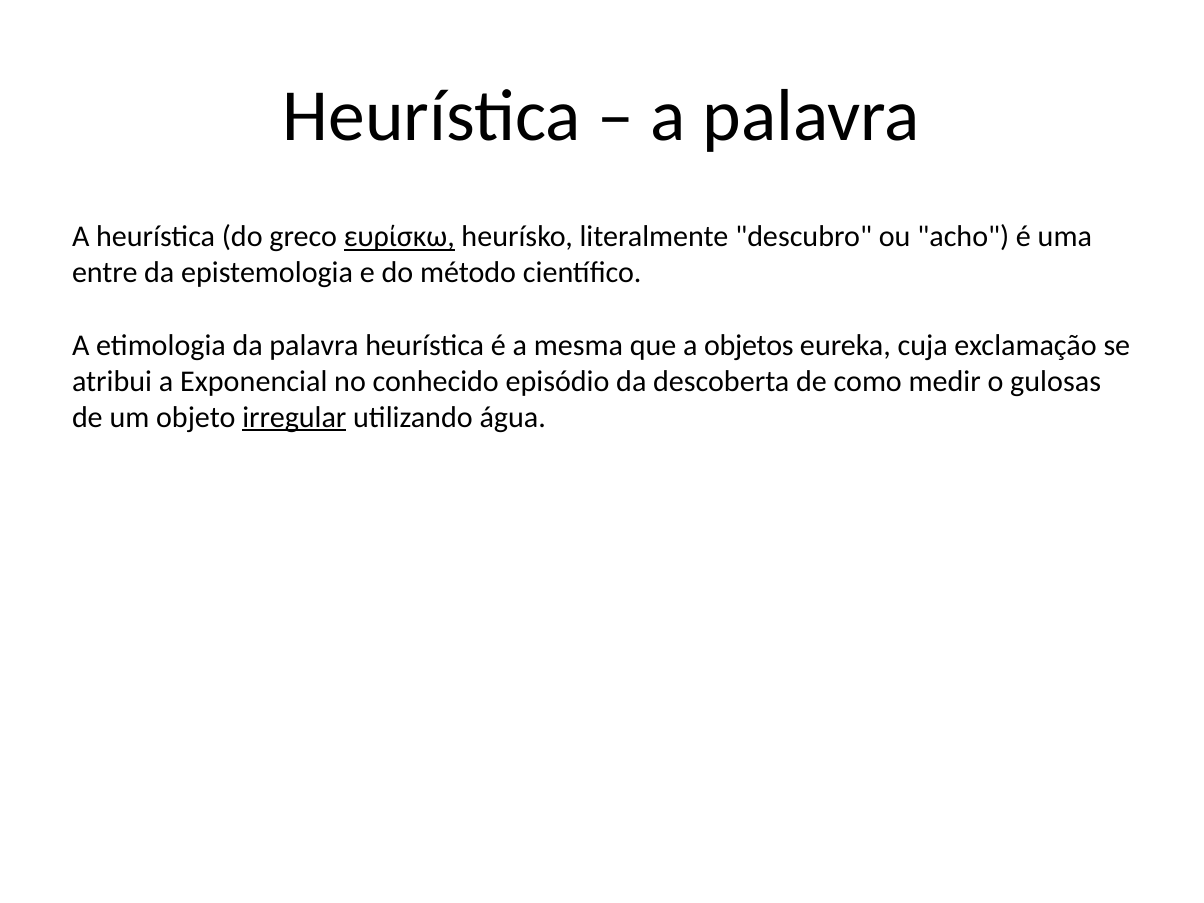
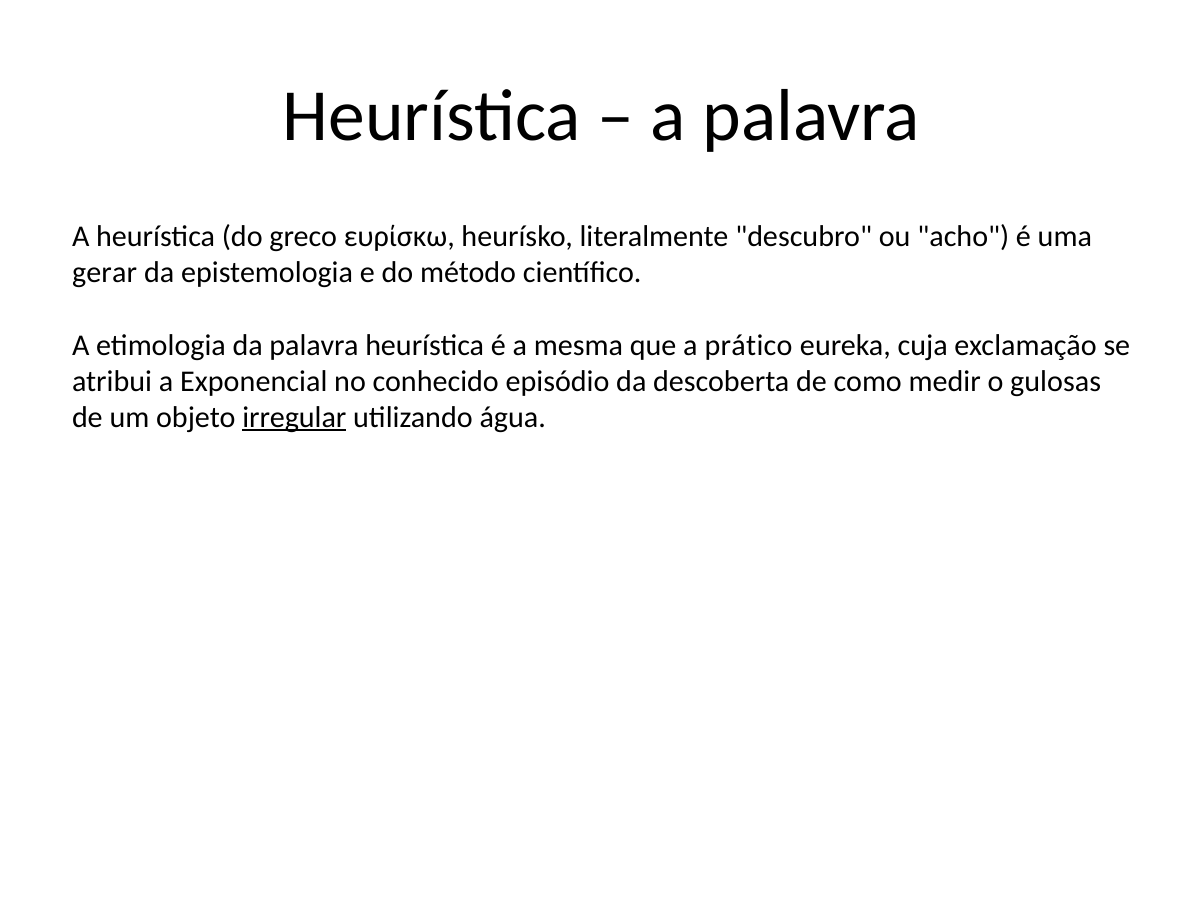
ευρίσκω underline: present -> none (399, 237)
entre: entre -> gerar (105, 273)
objetos: objetos -> prático (749, 345)
